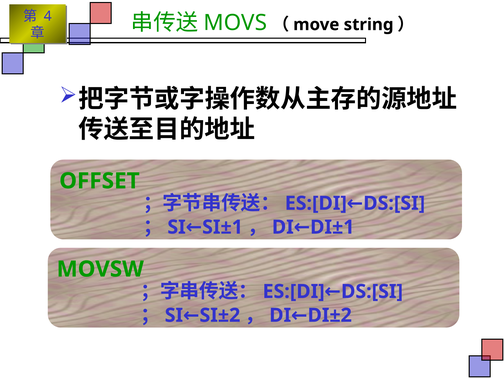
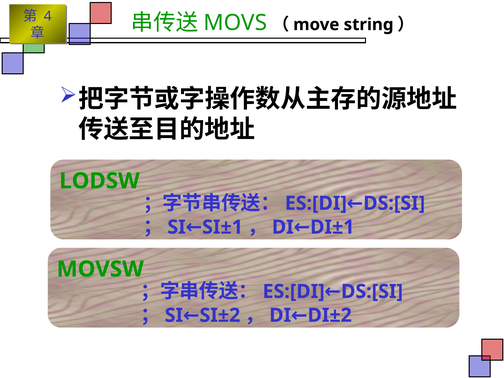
OFFSET: OFFSET -> LODSW (99, 181)
